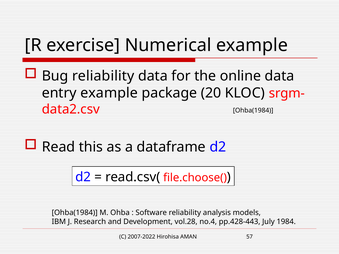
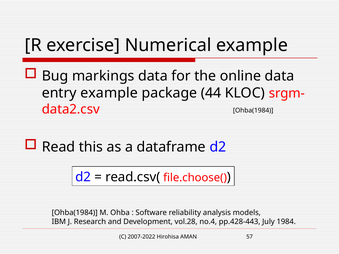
Bug reliability: reliability -> markings (103, 76)
20: 20 -> 44 (211, 93)
